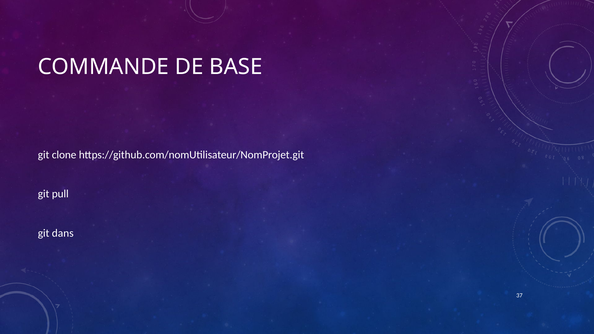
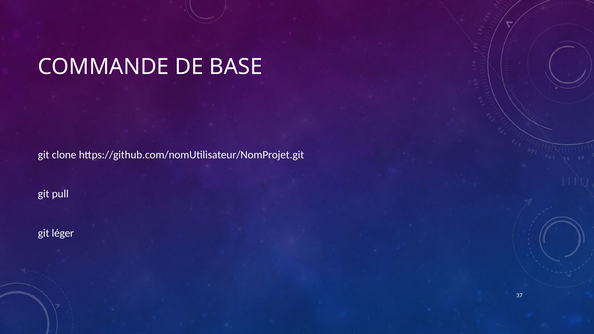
dans: dans -> léger (63, 233)
